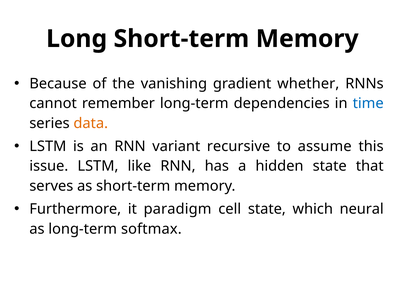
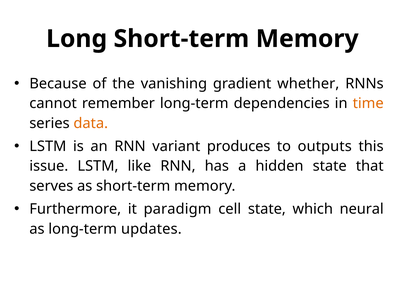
time colour: blue -> orange (368, 104)
recursive: recursive -> produces (239, 147)
assume: assume -> outputs (325, 147)
softmax: softmax -> updates (151, 229)
